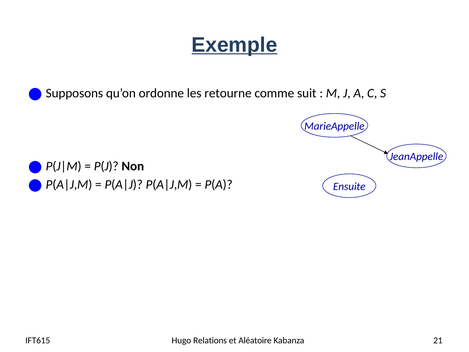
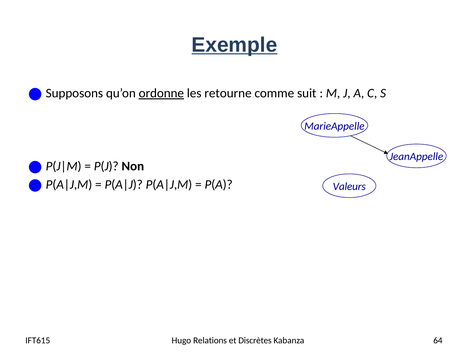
ordonne underline: none -> present (161, 93)
Ensuite: Ensuite -> Valeurs (349, 186)
Aléatoire: Aléatoire -> Discrètes (255, 340)
21: 21 -> 64 (438, 340)
